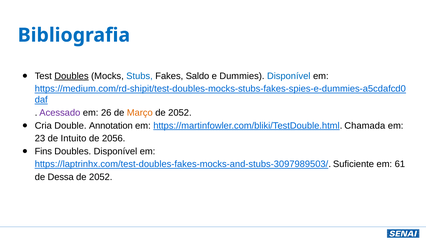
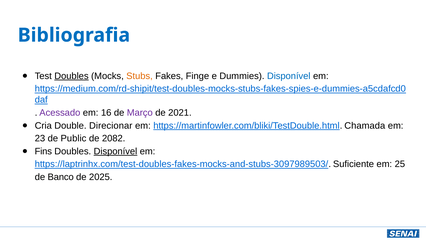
Stubs colour: blue -> orange (140, 76)
Saldo: Saldo -> Finge (197, 76)
26: 26 -> 16 (106, 113)
Março colour: orange -> purple (140, 113)
2052: 2052 -> 2021 (180, 113)
Annotation: Annotation -> Direcionar (111, 125)
Intuito: Intuito -> Public (74, 138)
2056: 2056 -> 2082 (114, 138)
Disponível underline: none -> present (115, 151)
61: 61 -> 25 (400, 164)
Dessa: Dessa -> Banco (61, 177)
2052: 2052 -> 2025 (101, 177)
